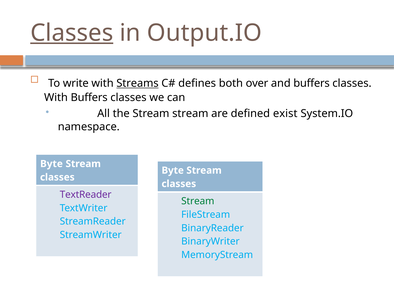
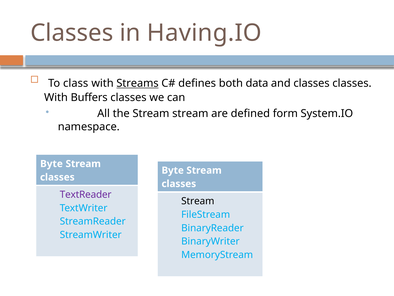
Classes underline: present -> none (72, 33)
Output.IO: Output.IO -> Having.IO (204, 33)
write: write -> class (76, 83)
over: over -> data (257, 83)
and buffers: buffers -> classes (312, 83)
exist: exist -> form (285, 113)
Stream colour: green -> black (198, 201)
